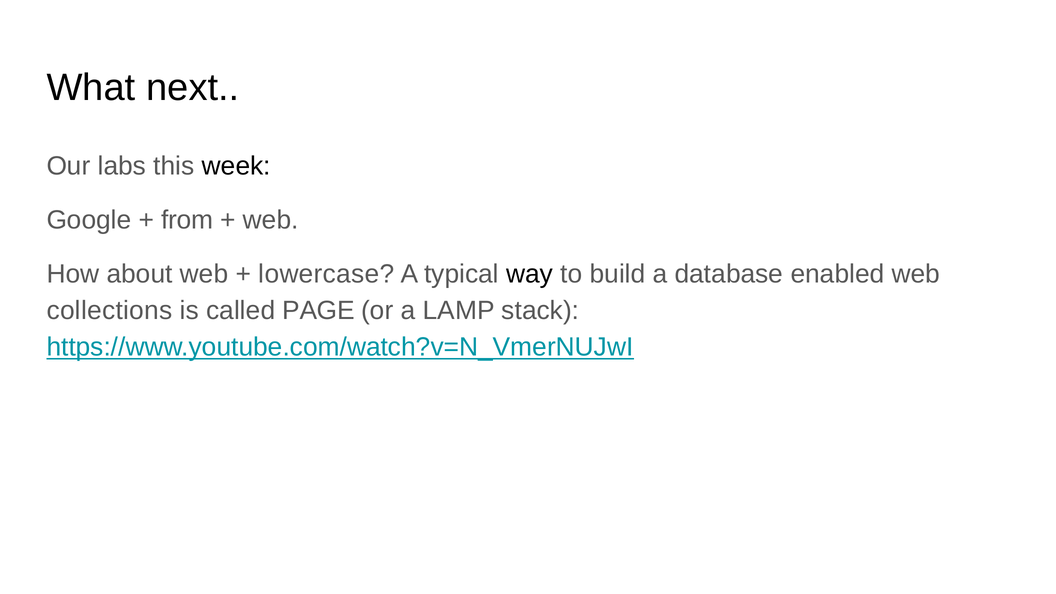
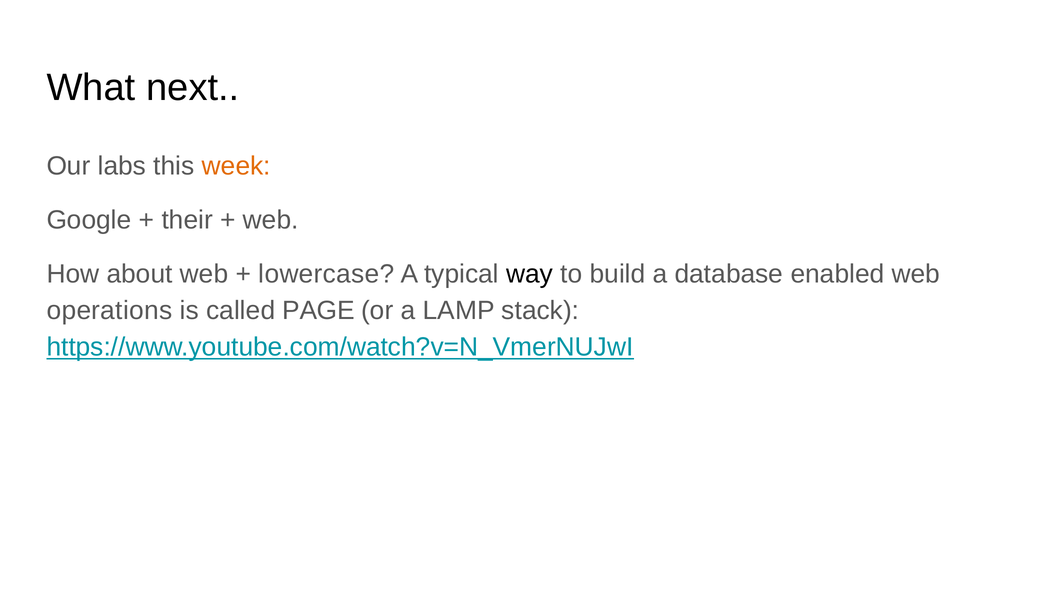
week colour: black -> orange (236, 166)
from: from -> their (187, 220)
collections: collections -> operations (109, 310)
